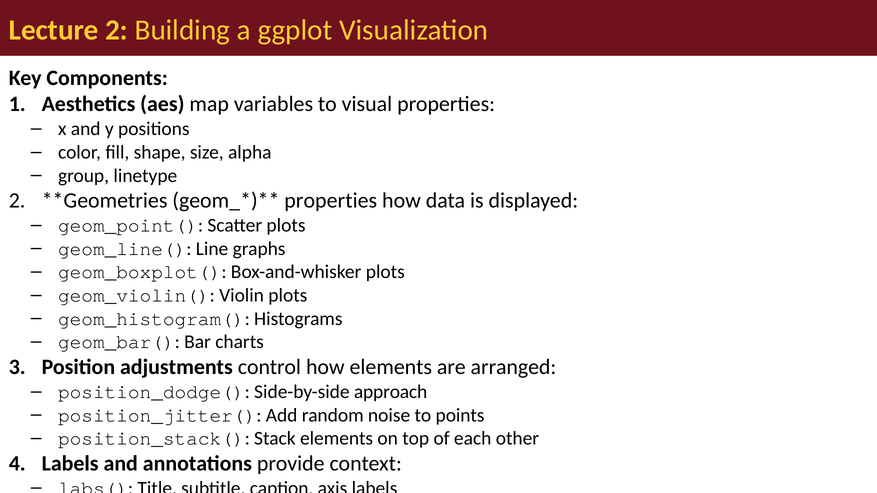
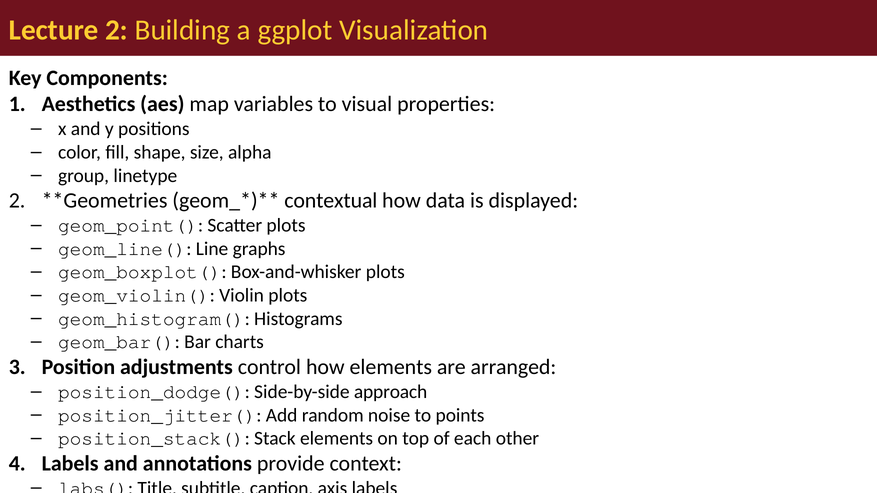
properties: properties -> contextual (331, 201)
